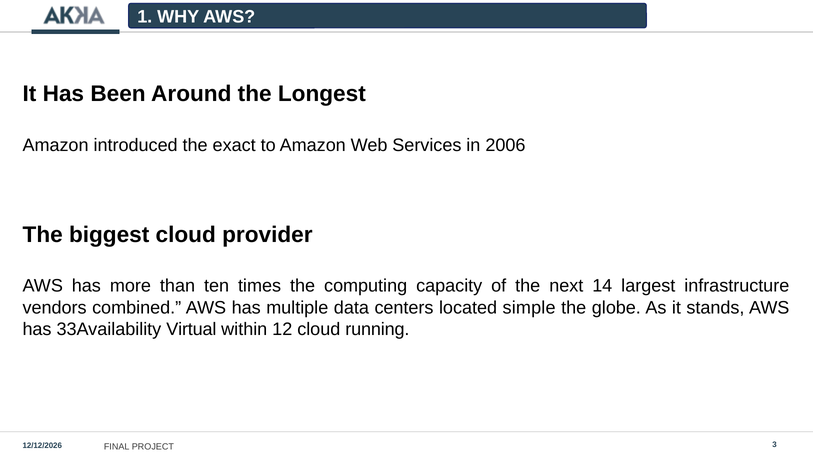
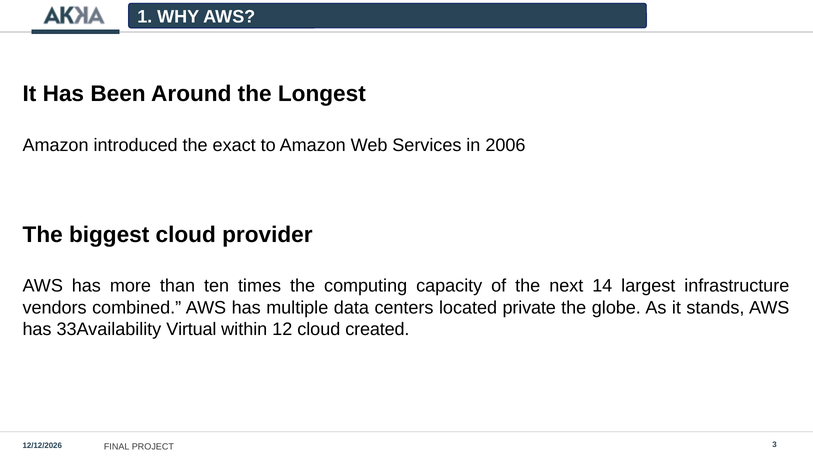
simple: simple -> private (529, 308)
running: running -> created (377, 329)
